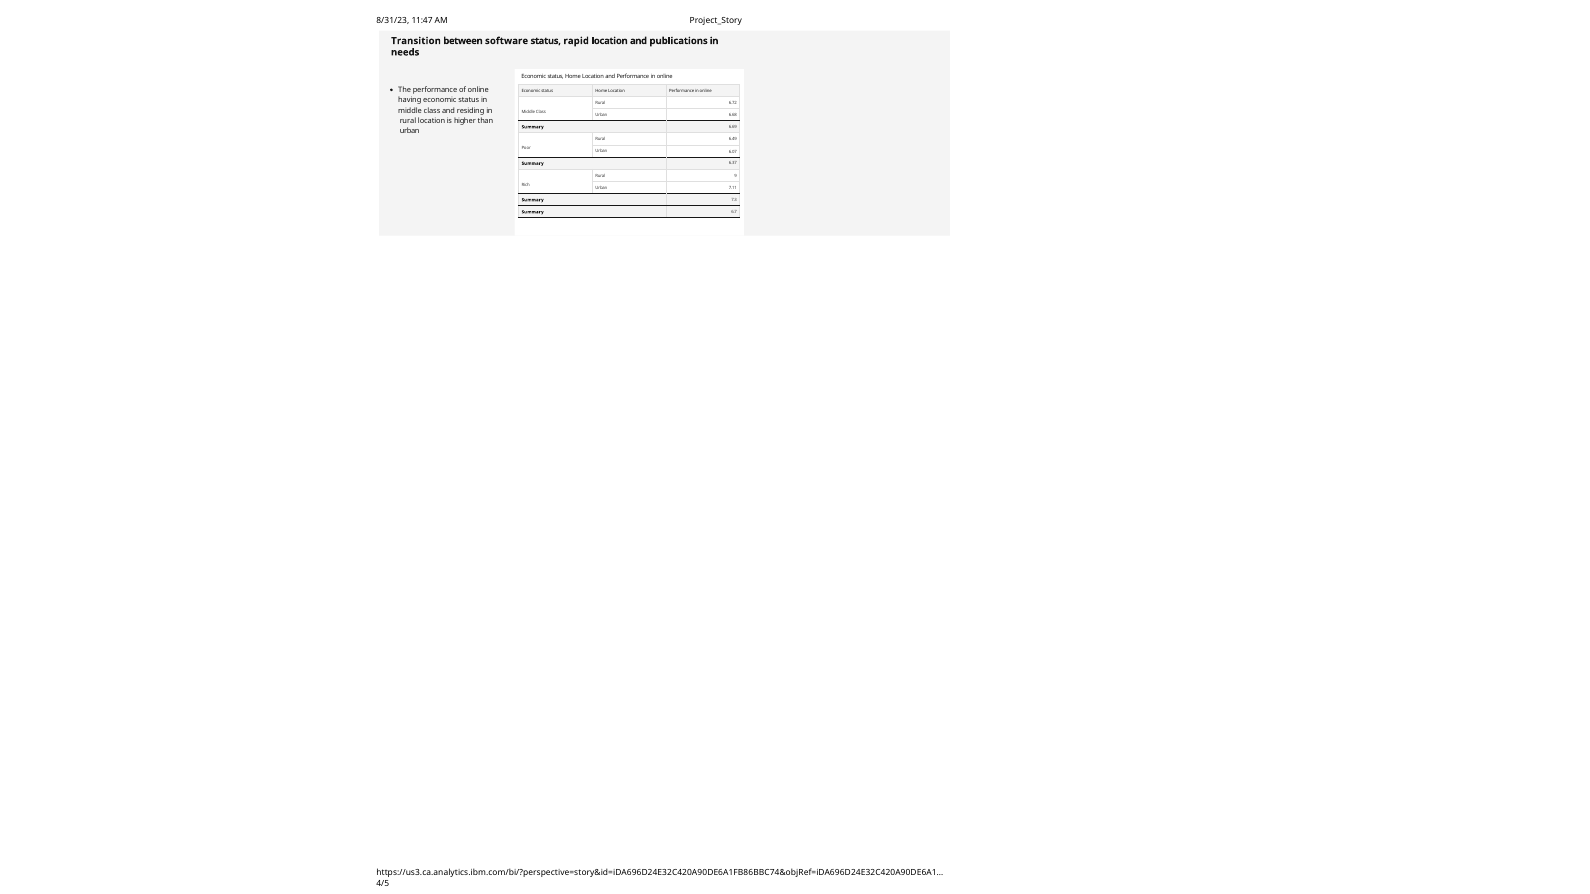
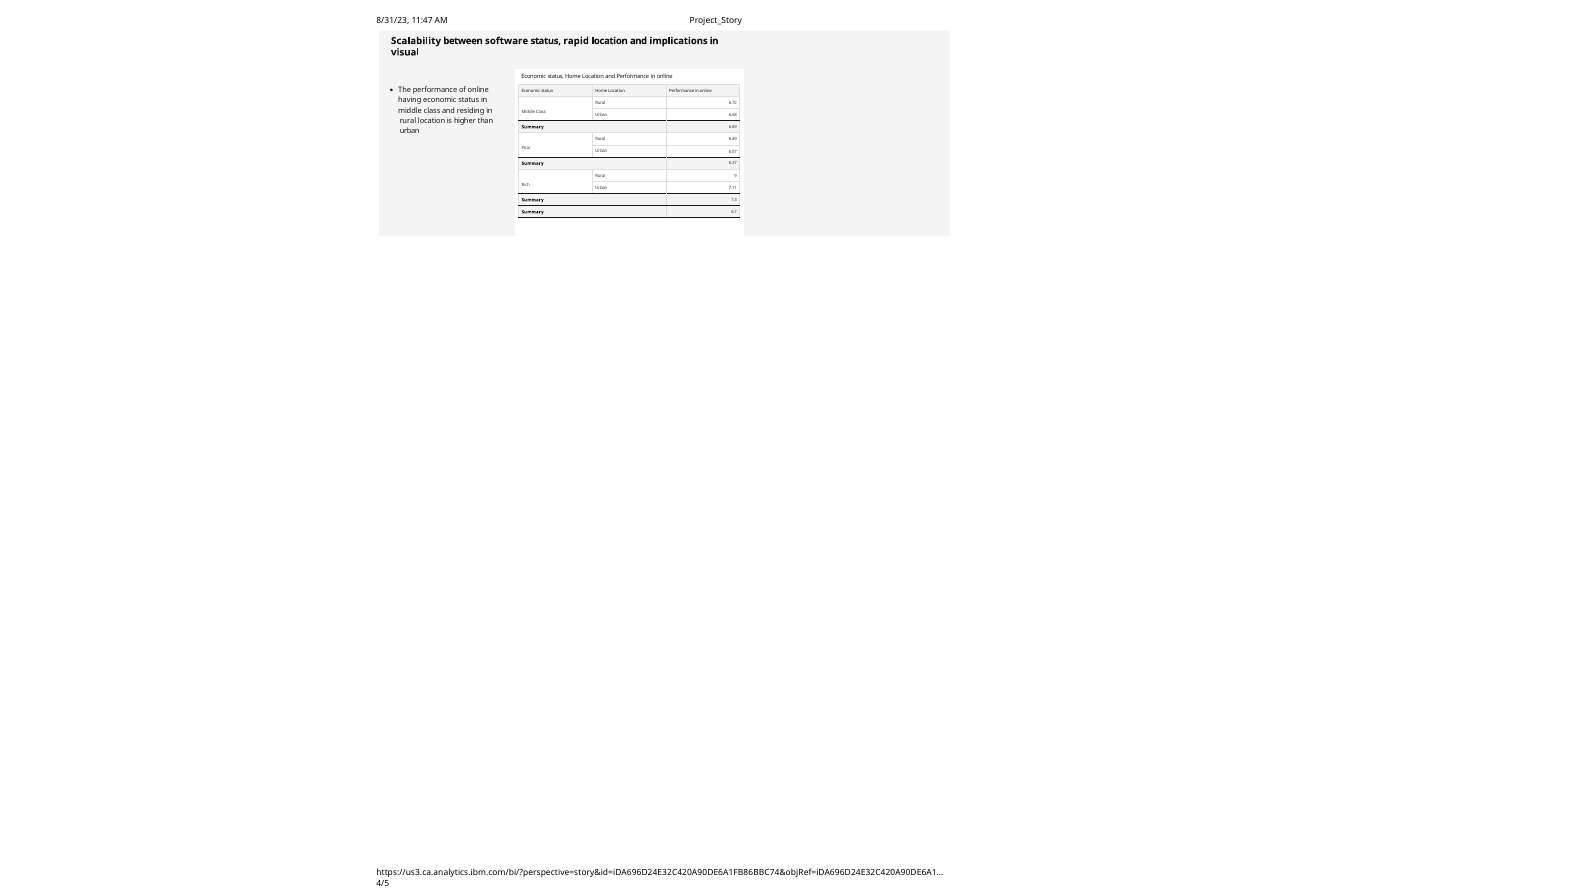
Transition: Transition -> Scalability (416, 41)
publications: publications -> implications (679, 41)
needs: needs -> visual (405, 52)
